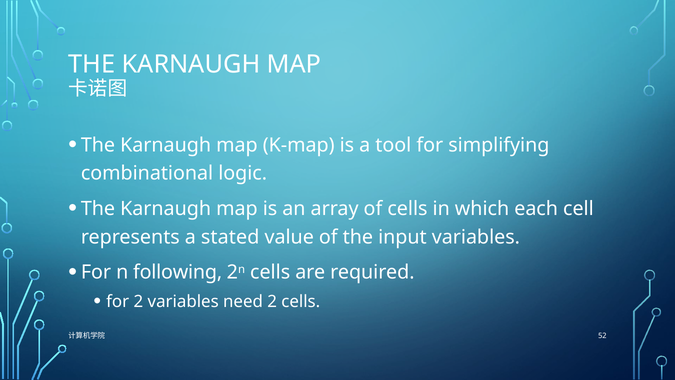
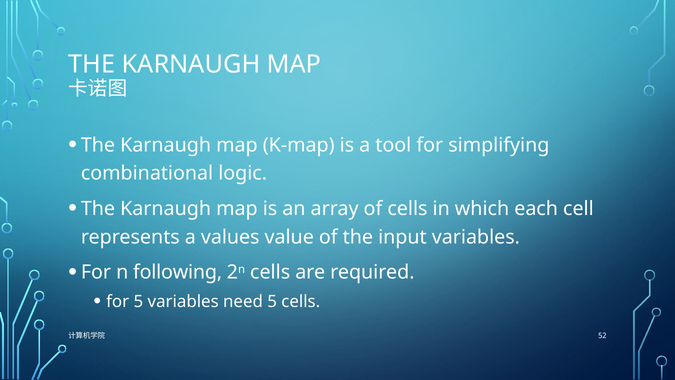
stated: stated -> values (230, 237)
for 2: 2 -> 5 (138, 301)
need 2: 2 -> 5 (272, 301)
